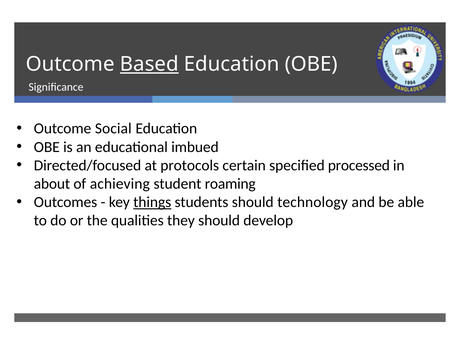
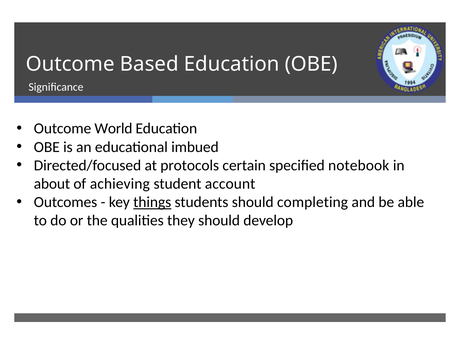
Based underline: present -> none (149, 64)
Social: Social -> World (113, 129)
processed: processed -> notebook (359, 165)
roaming: roaming -> account (230, 184)
technology: technology -> completing (313, 202)
